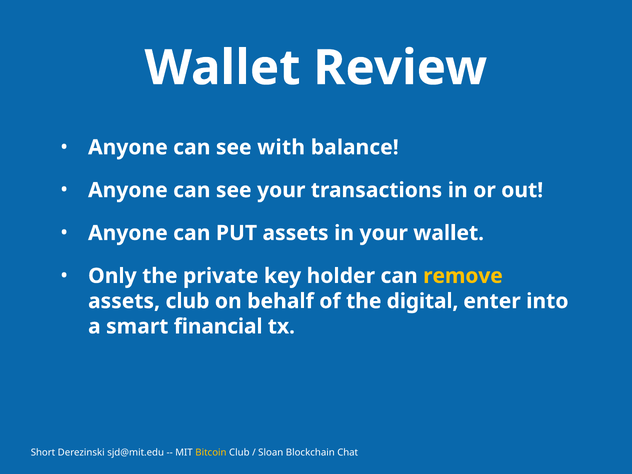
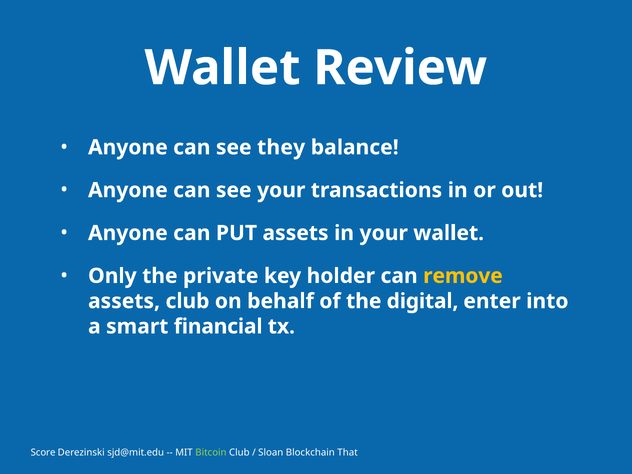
with: with -> they (281, 147)
Short: Short -> Score (43, 453)
Bitcoin colour: yellow -> light green (211, 453)
Chat: Chat -> That (348, 453)
